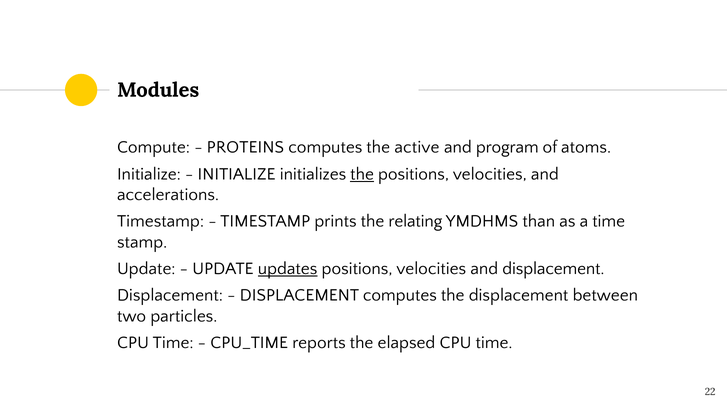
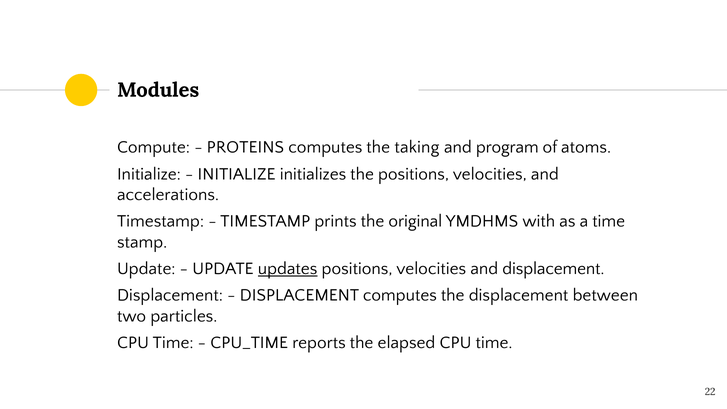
active: active -> taking (417, 147)
the underline: present -> none (362, 174)
relating: relating -> original (415, 221)
than: than -> with (539, 221)
